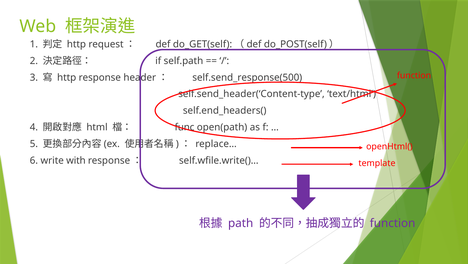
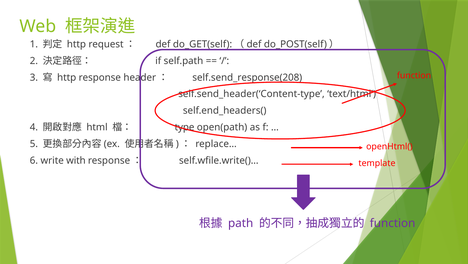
self.send_response(500: self.send_response(500 -> self.send_response(208 (247, 77)
func: func -> type (184, 127)
